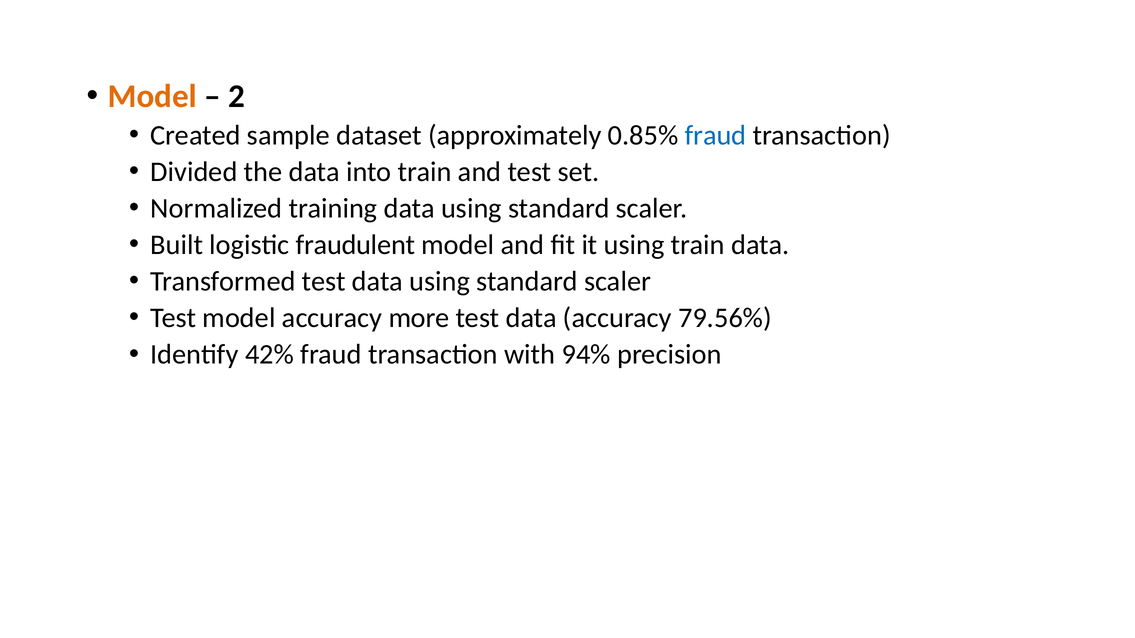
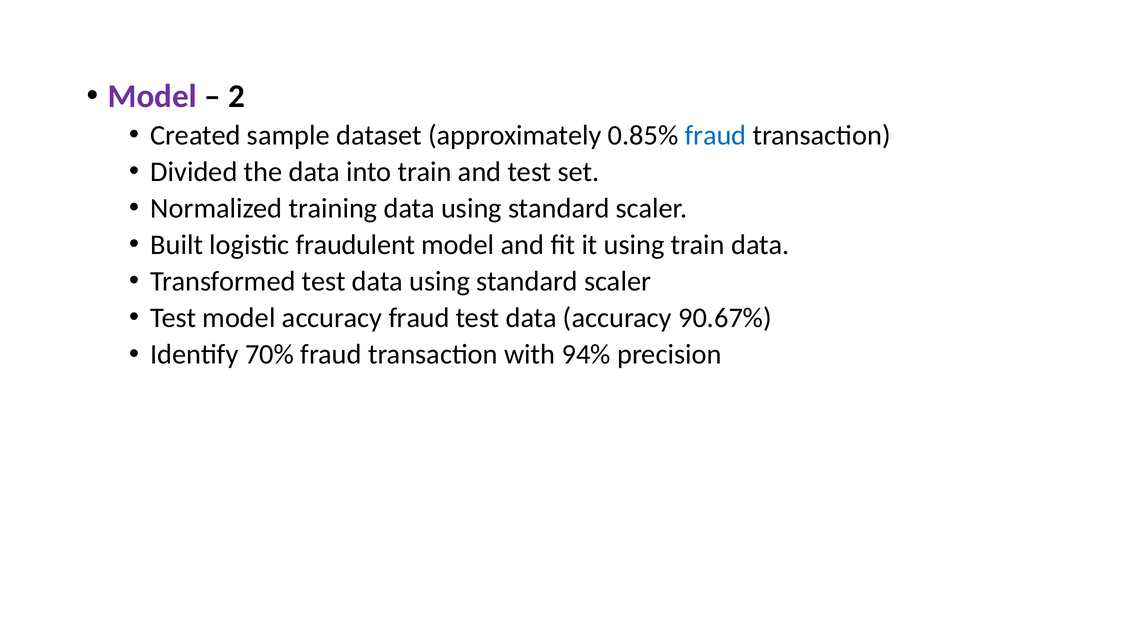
Model colour: orange -> purple (152, 96)
accuracy more: more -> fraud (419, 318)
79.56%: 79.56% -> 90.67% (725, 318)
42%: 42% -> 70% (270, 355)
